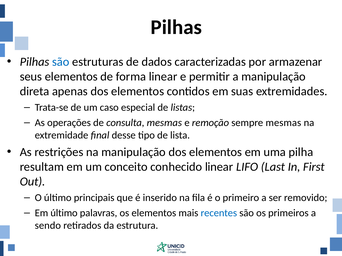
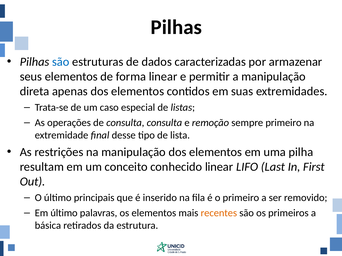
consulta mesmas: mesmas -> consulta (164, 123)
sempre mesmas: mesmas -> primeiro (283, 123)
recentes colour: blue -> orange (219, 213)
sendo: sendo -> básica (48, 226)
